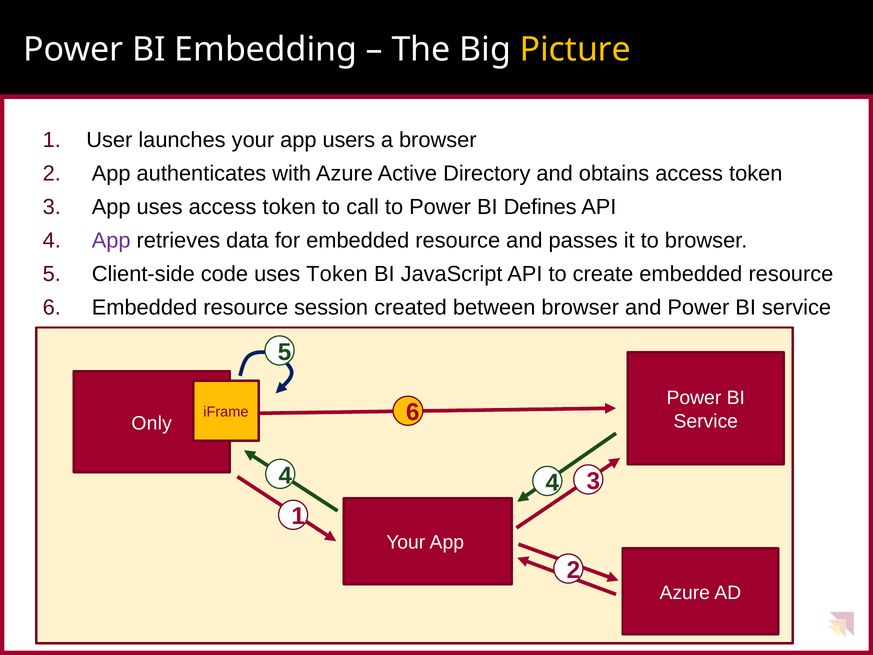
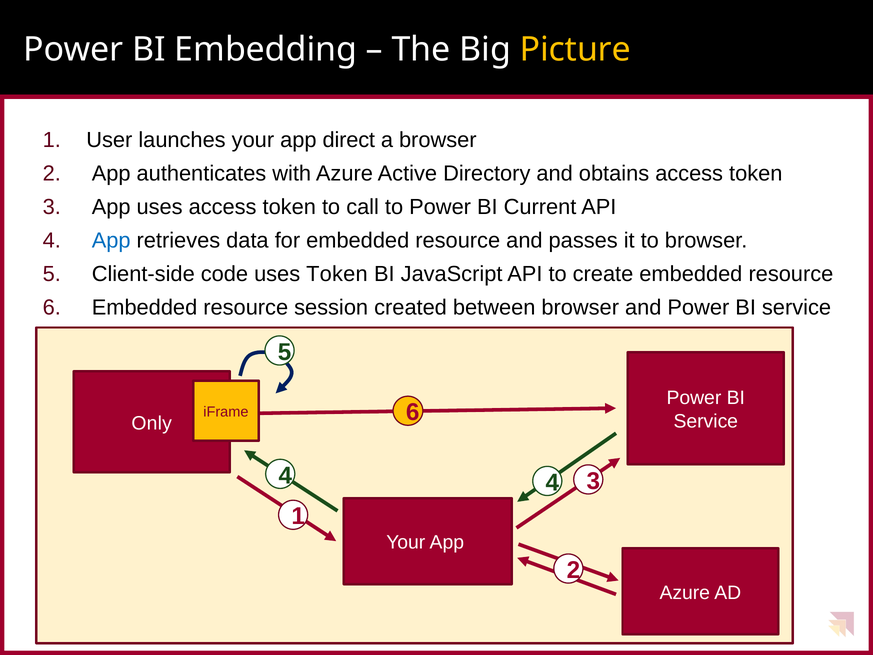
users: users -> direct (349, 140)
Defines: Defines -> Current (540, 207)
App colour: purple -> blue (111, 240)
